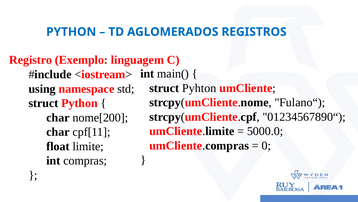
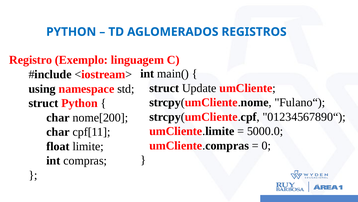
Pyhton: Pyhton -> Update (199, 88)
